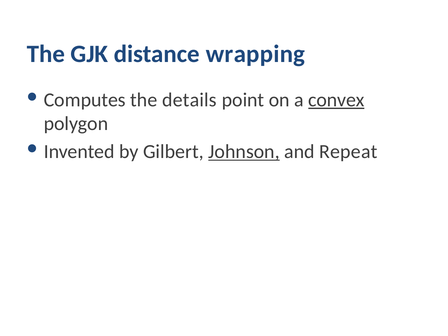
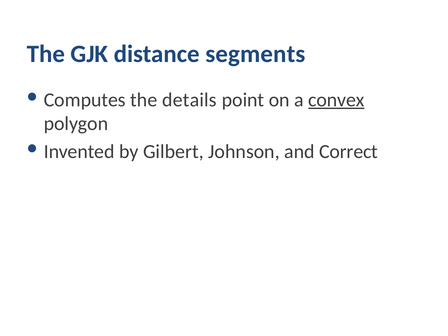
wrapping: wrapping -> segments (255, 54)
Johnson underline: present -> none (244, 152)
Repeat: Repeat -> Correct (349, 152)
